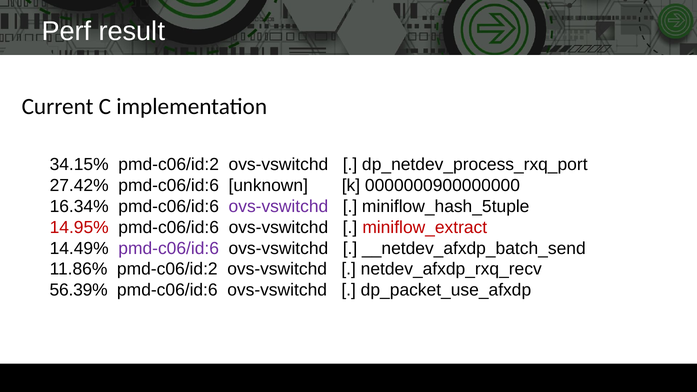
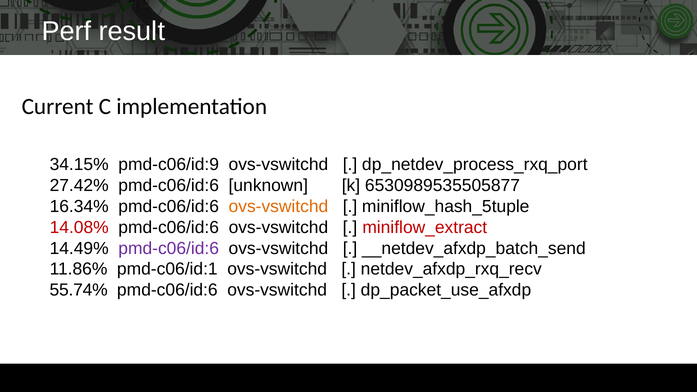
34.15% pmd-c06/id:2: pmd-c06/id:2 -> pmd-c06/id:9 (169, 165)
0000000900000000: 0000000900000000 -> 6530989535505877 (442, 186)
ovs-vswitchd colour: purple -> orange (278, 207)
14.95%: 14.95% -> 14.08% (79, 227)
11.86% pmd-c06/id:2: pmd-c06/id:2 -> pmd-c06/id:1 (167, 269)
56.39%: 56.39% -> 55.74% (79, 290)
